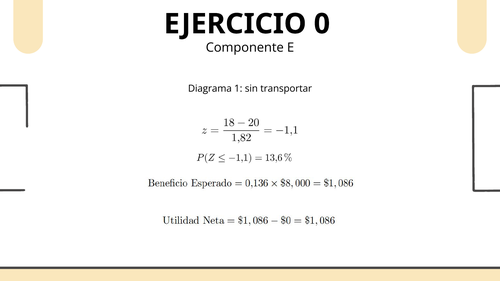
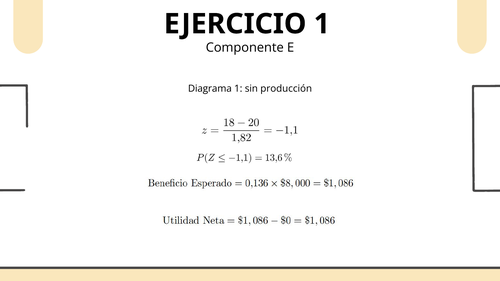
0: 0 -> 1 (322, 24)
transportar: transportar -> producción (286, 89)
